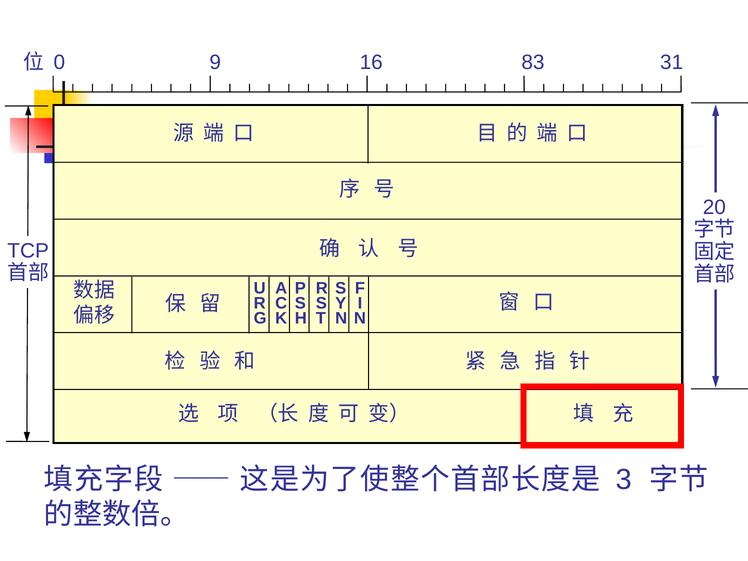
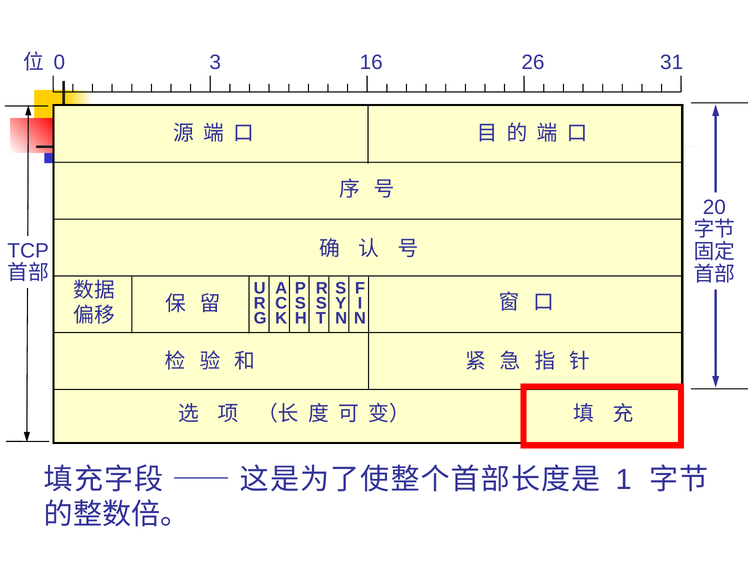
9: 9 -> 3 (215, 62)
83: 83 -> 26 (533, 62)
3: 3 -> 1 (624, 479)
